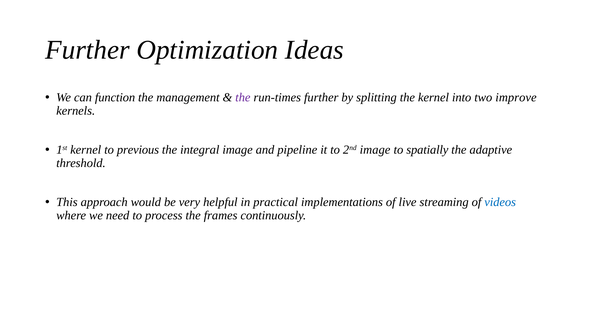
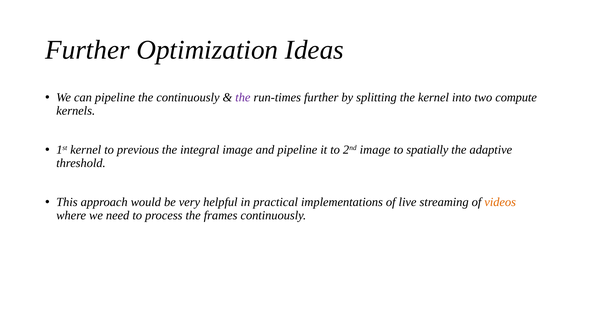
can function: function -> pipeline (115, 98)
the management: management -> continuously (188, 98)
improve: improve -> compute (516, 98)
videos colour: blue -> orange (500, 203)
